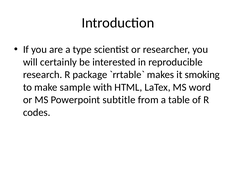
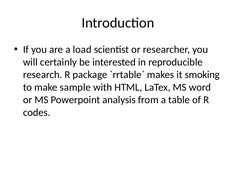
type: type -> load (82, 50)
subtitle: subtitle -> analysis (119, 100)
